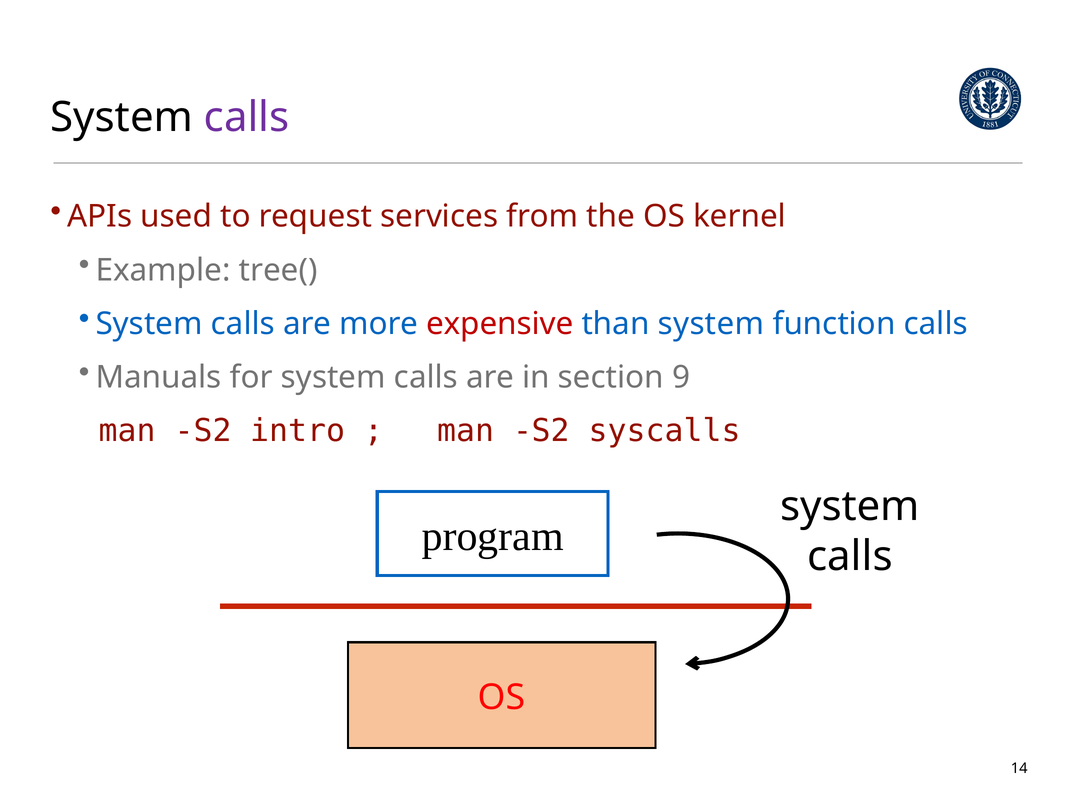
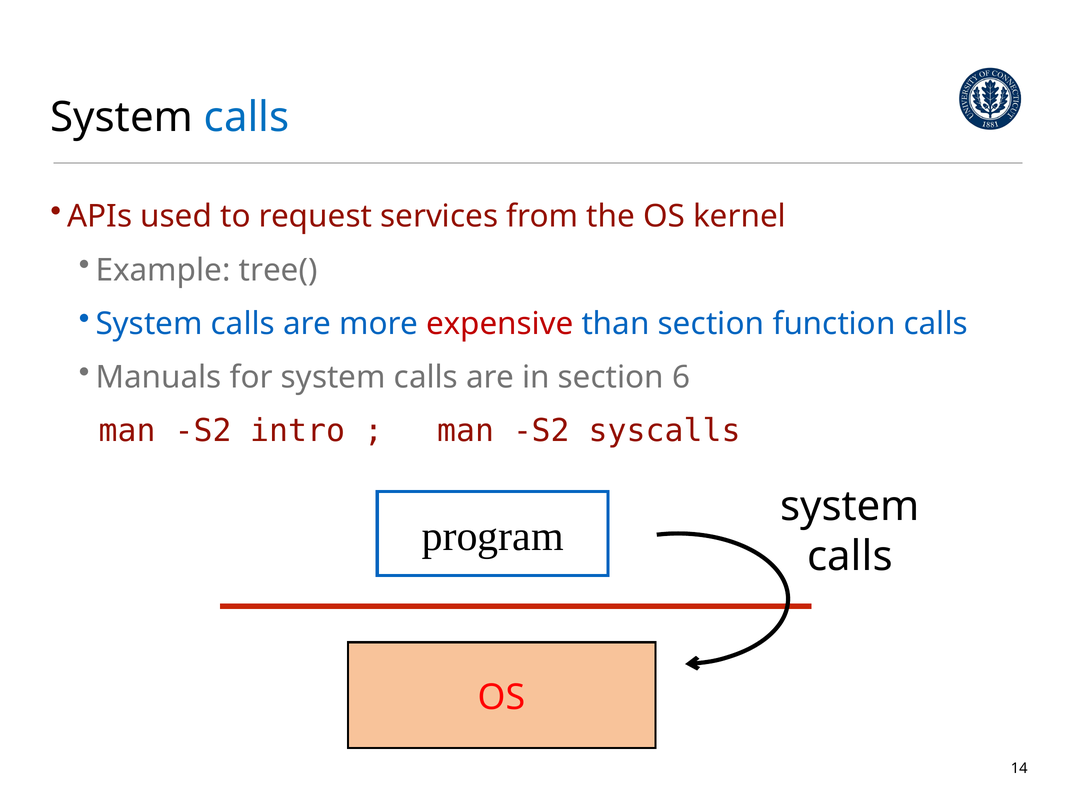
calls colour: purple -> blue (247, 117)
than system: system -> section (711, 324)
9: 9 -> 6 (681, 377)
